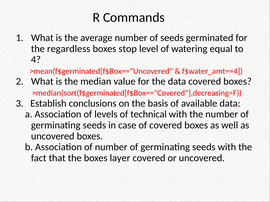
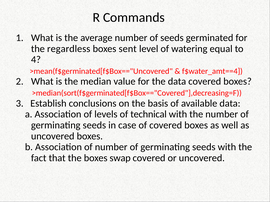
stop: stop -> sent (128, 49)
layer: layer -> swap (120, 158)
